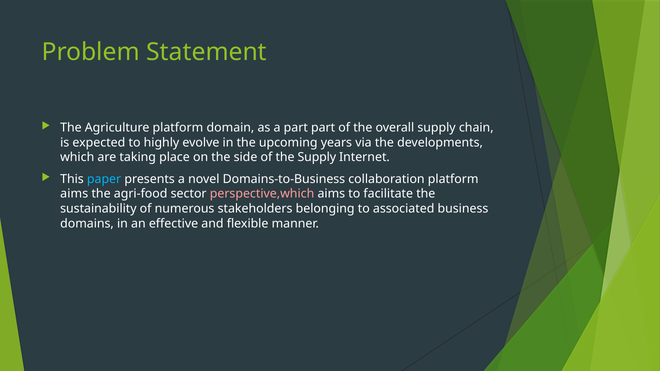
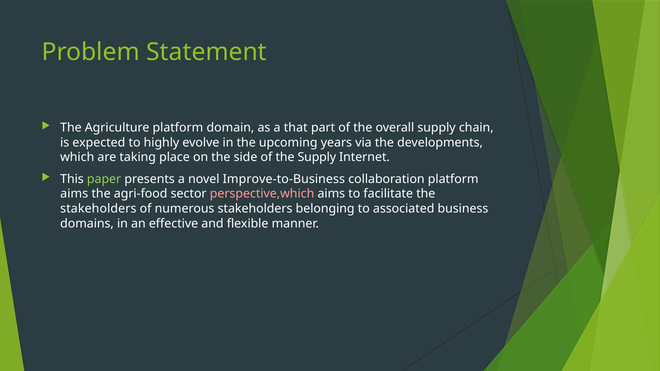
a part: part -> that (296, 128)
paper colour: light blue -> light green (104, 179)
Domains-to-Business: Domains-to-Business -> Improve-to-Business (284, 179)
sustainability: sustainability -> stakeholders (98, 209)
